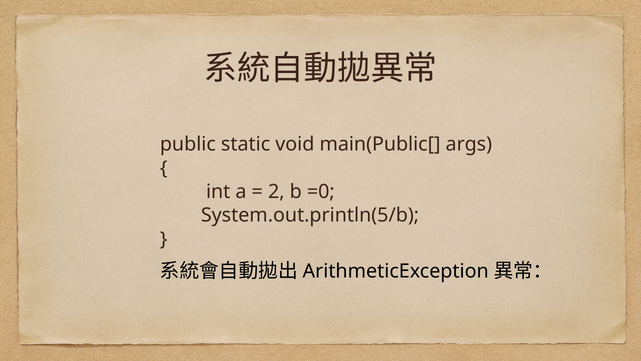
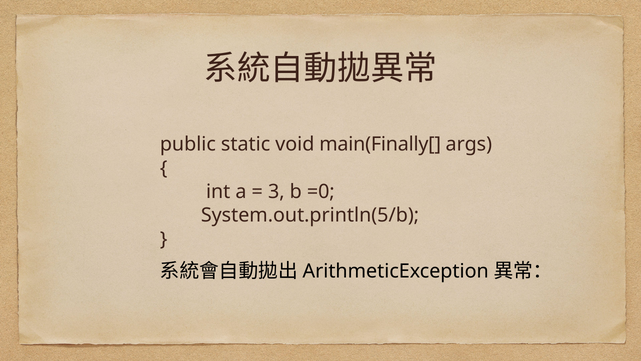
main(Public[: main(Public[ -> main(Finally[ (380, 144)
2: 2 -> 3 (276, 191)
